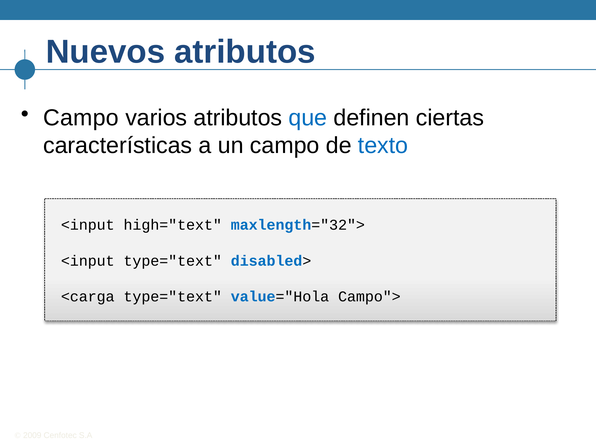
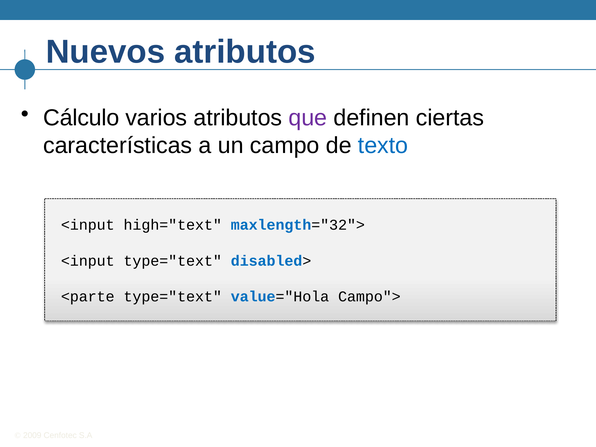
Campo: Campo -> Cálculo (81, 118)
que colour: blue -> purple (308, 118)
<carga: <carga -> <parte (88, 297)
